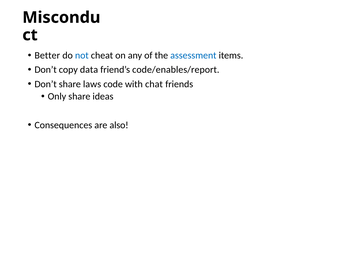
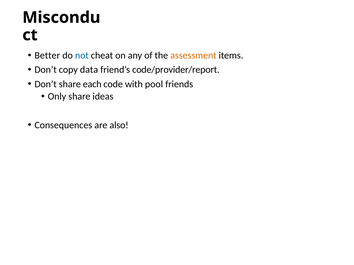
assessment colour: blue -> orange (193, 56)
code/enables/report: code/enables/report -> code/provider/report (176, 70)
laws: laws -> each (92, 84)
chat: chat -> pool (154, 84)
